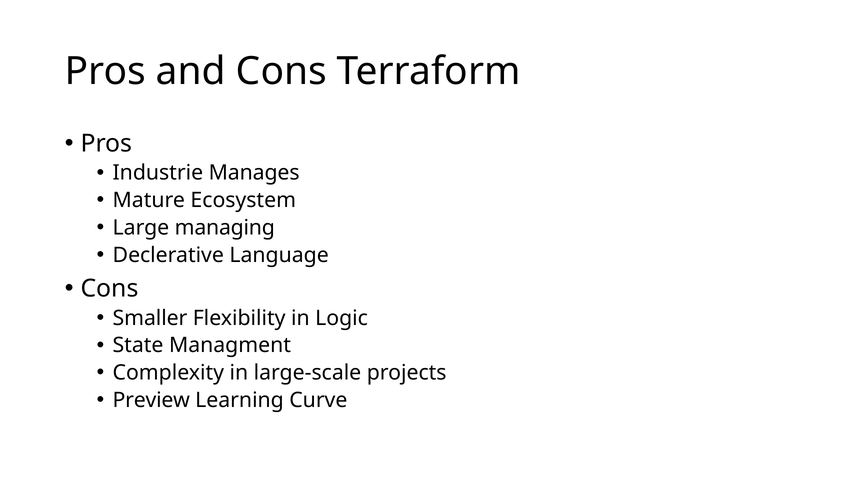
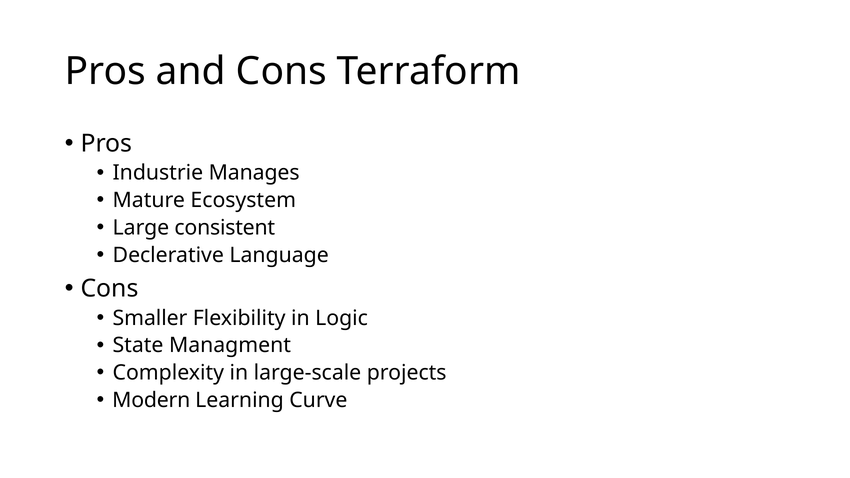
managing: managing -> consistent (225, 228)
Preview: Preview -> Modern (151, 400)
